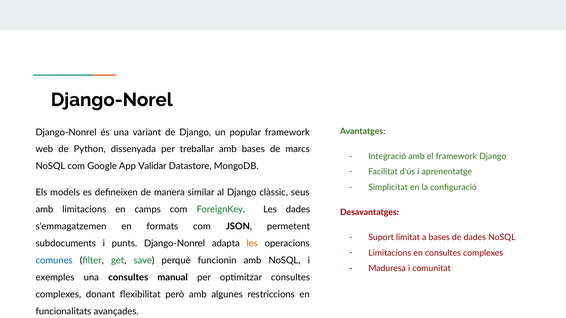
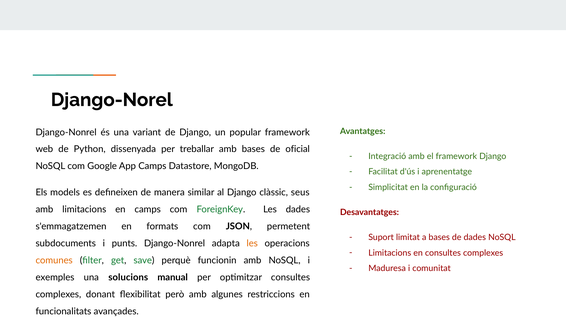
marcs: marcs -> oficial (298, 149)
App Validar: Validar -> Camps (152, 166)
comunes colour: blue -> orange (54, 261)
una consultes: consultes -> solucions (128, 278)
